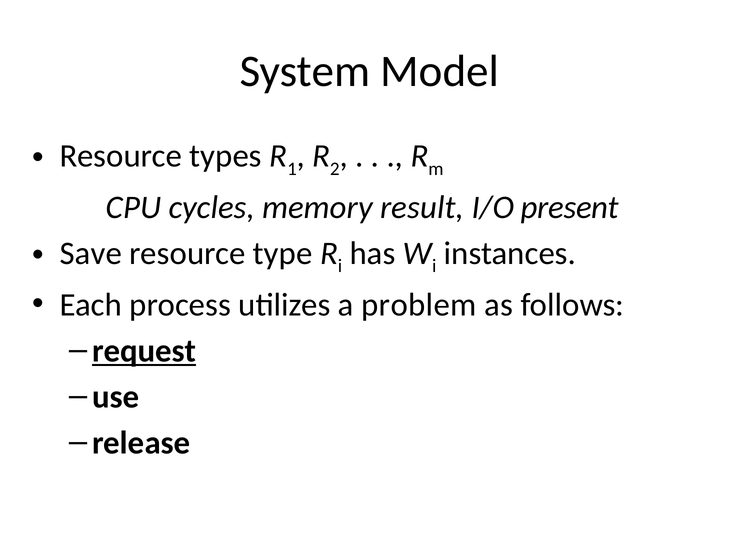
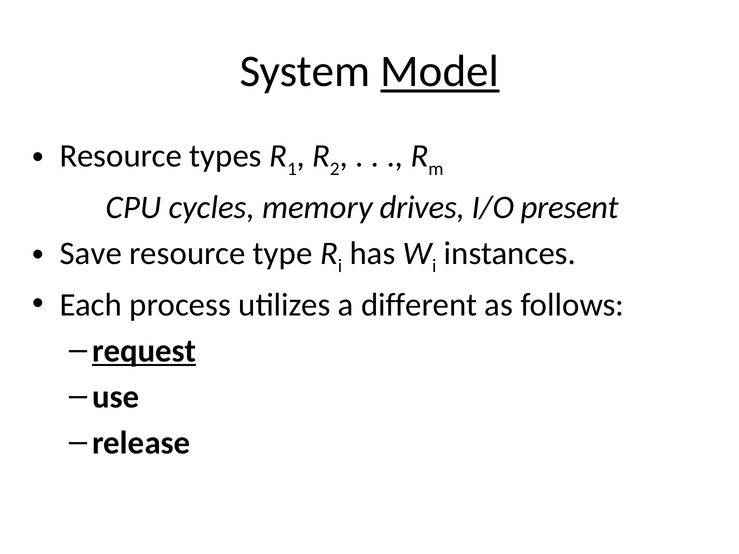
Model underline: none -> present (440, 72)
result: result -> drives (422, 207)
problem: problem -> different (419, 305)
